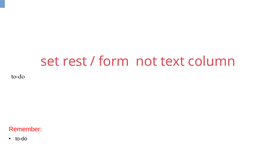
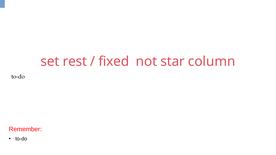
form: form -> fixed (114, 62)
text: text -> star (173, 62)
